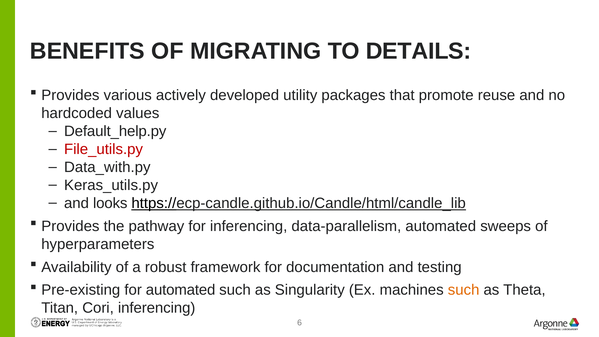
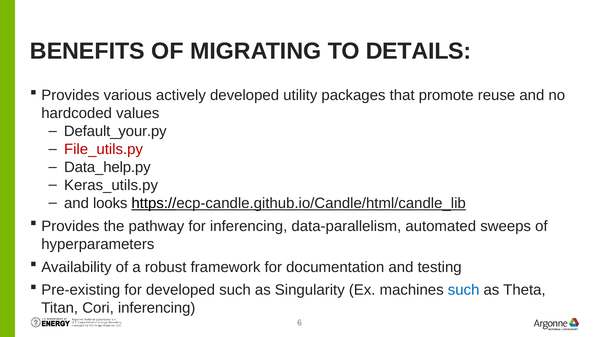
Default_help.py: Default_help.py -> Default_your.py (115, 131)
Data_with.py: Data_with.py -> Data_help.py (107, 167)
for automated: automated -> developed (181, 290)
such colour: orange -> blue (464, 290)
